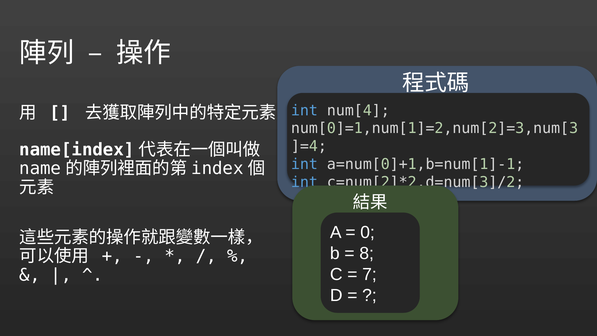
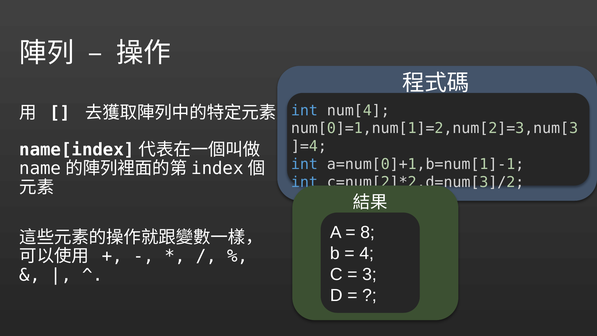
0: 0 -> 8 (368, 232)
8: 8 -> 4 (367, 253)
7: 7 -> 3 (369, 274)
